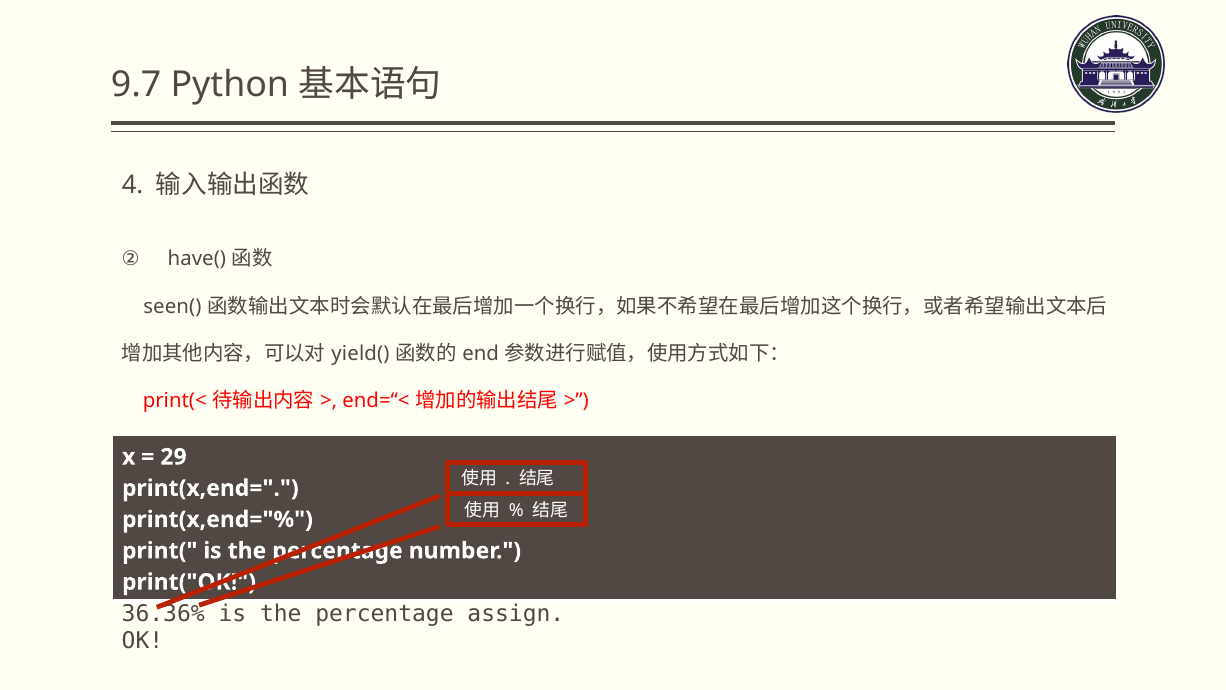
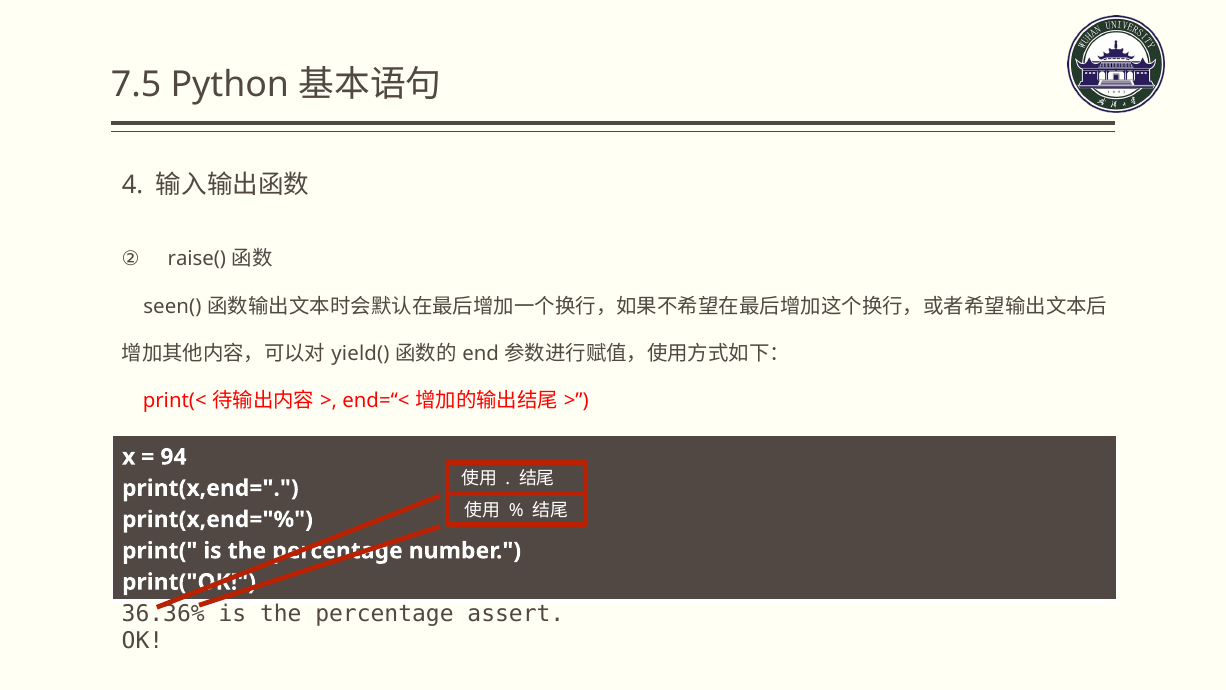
9.7: 9.7 -> 7.5 (136, 85)
have(: have( -> raise( (197, 259)
29: 29 -> 94 (173, 457)
assign: assign -> assert (516, 613)
